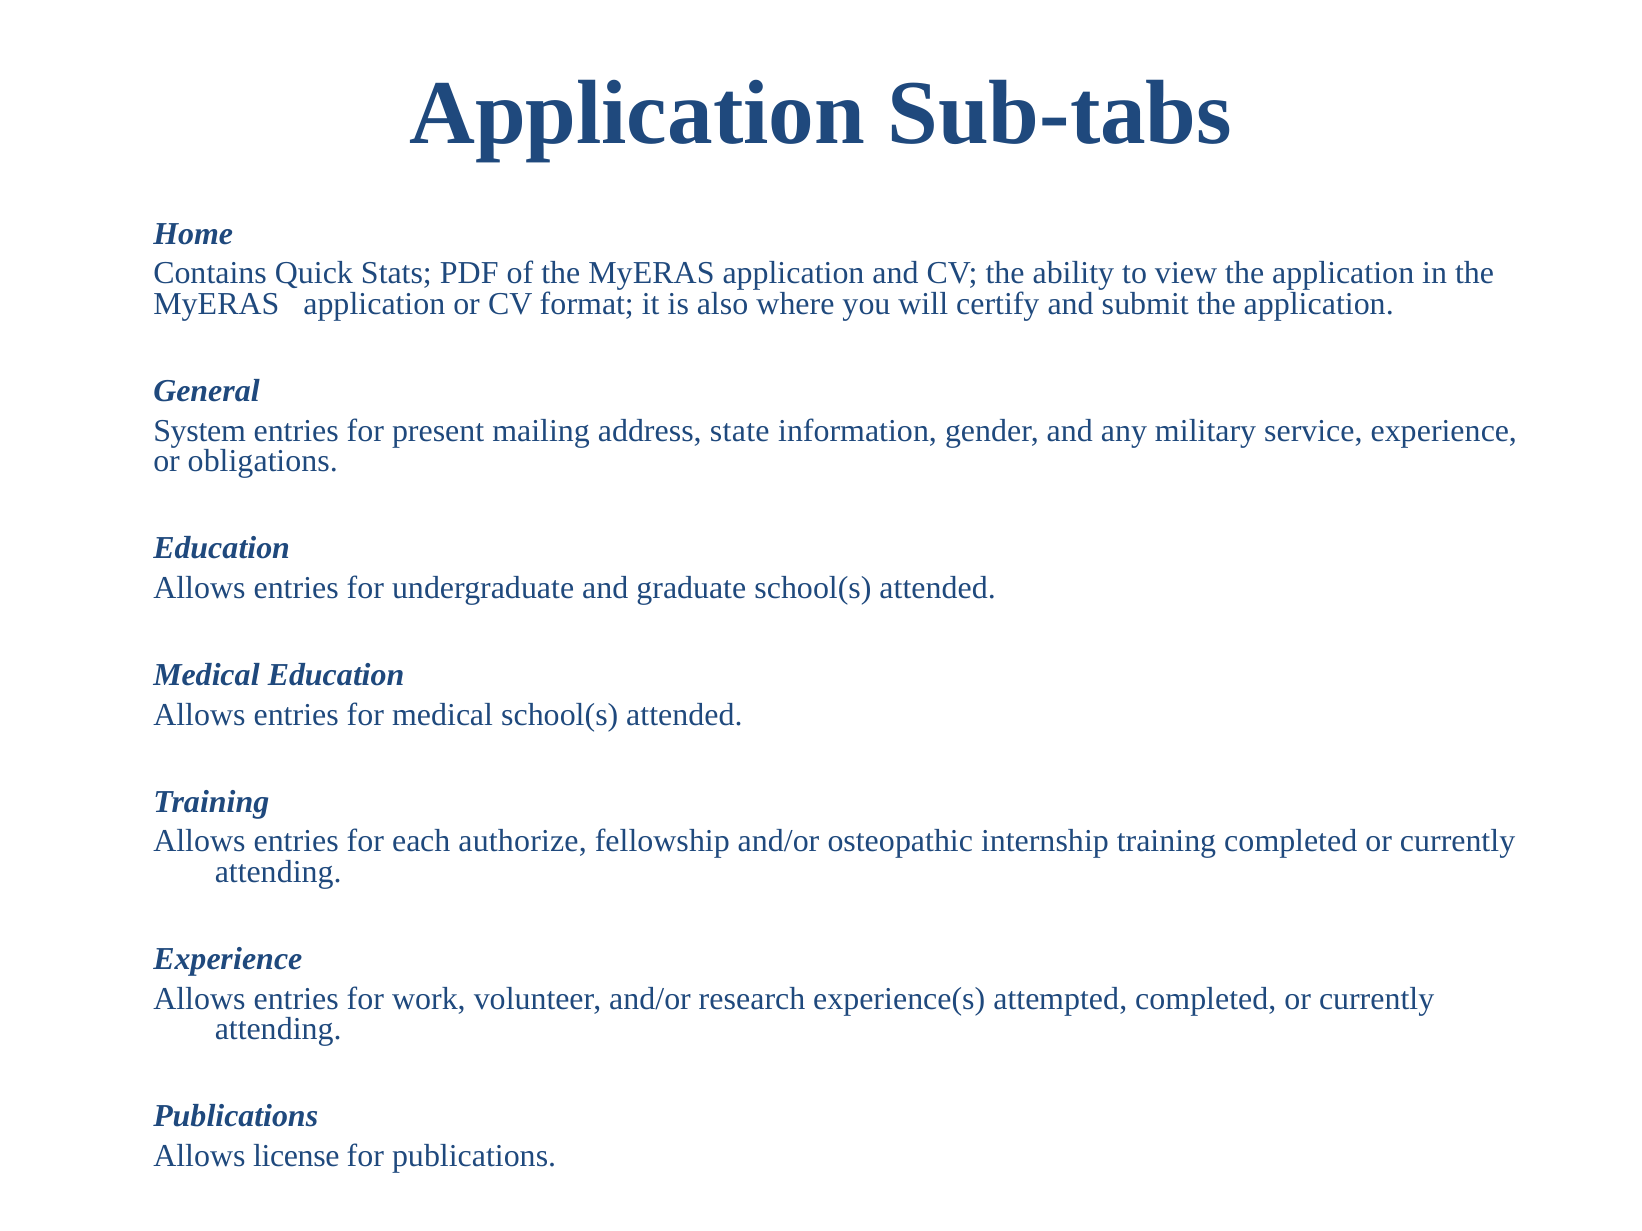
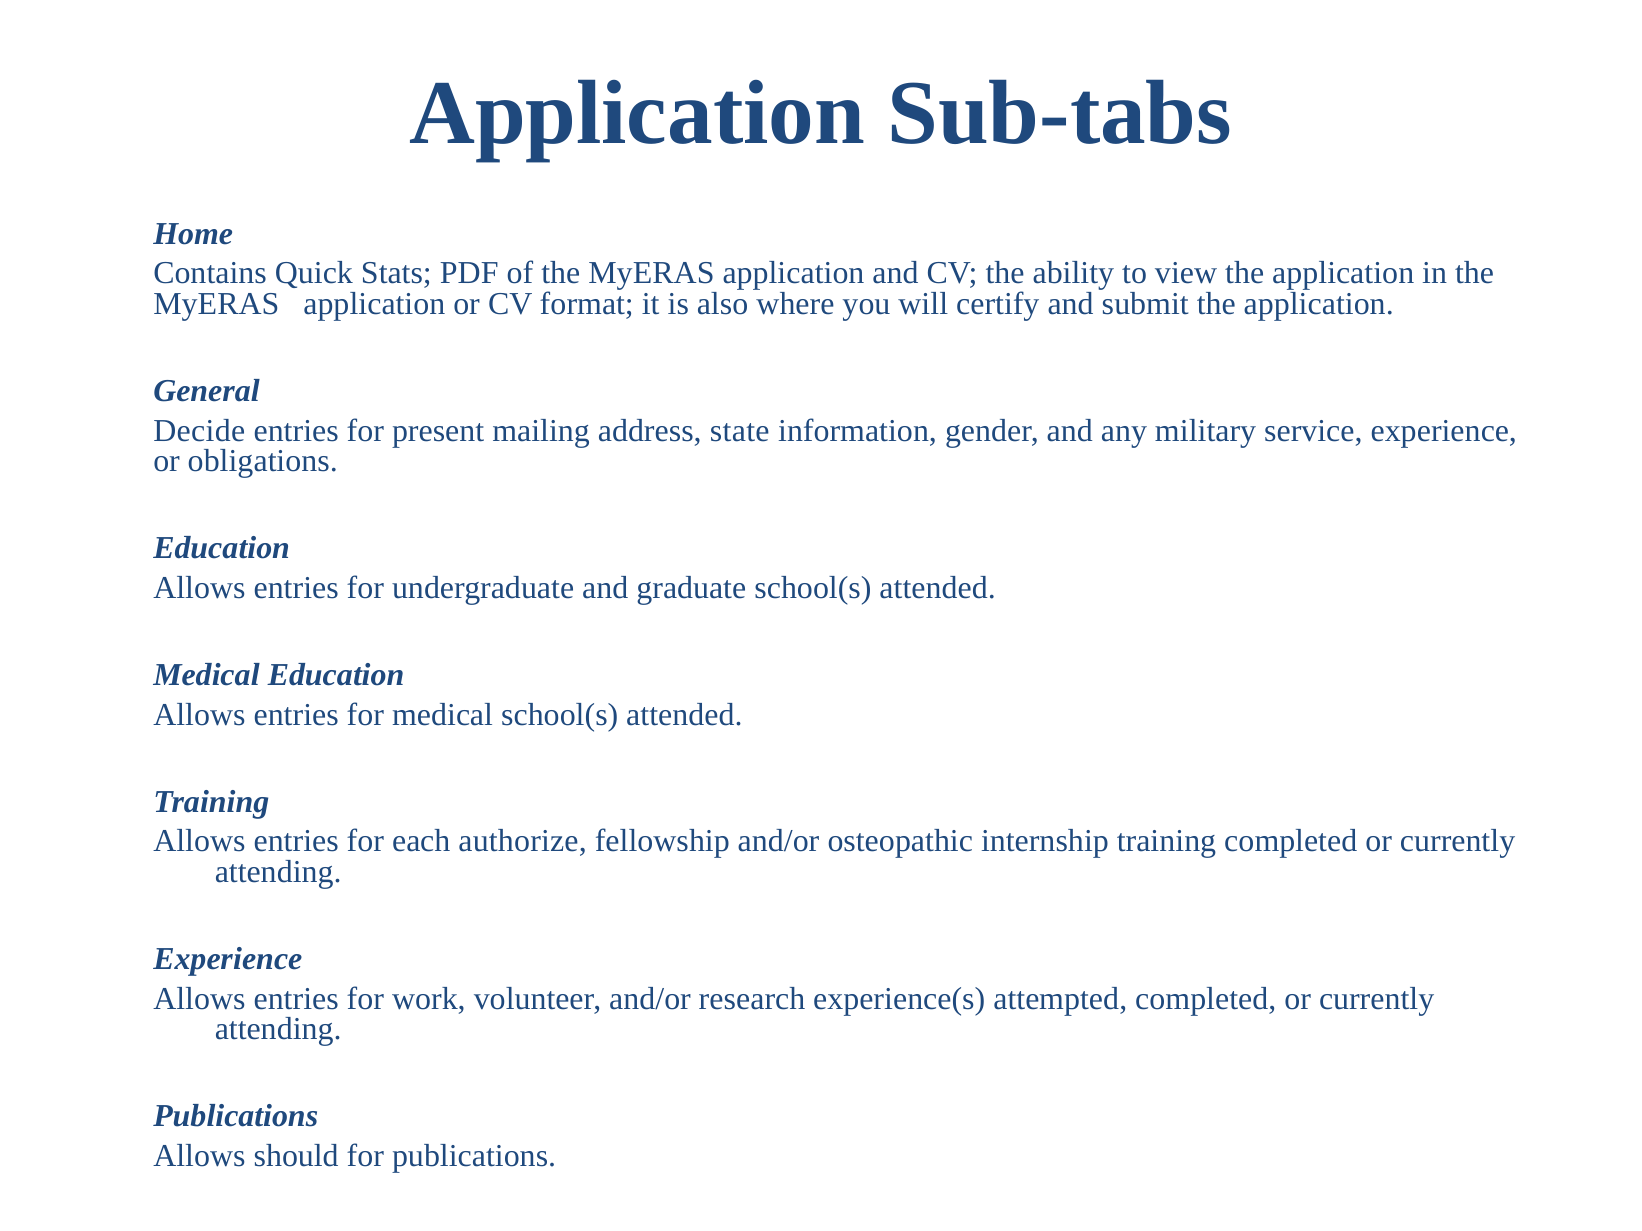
System: System -> Decide (199, 431)
license: license -> should (296, 1156)
